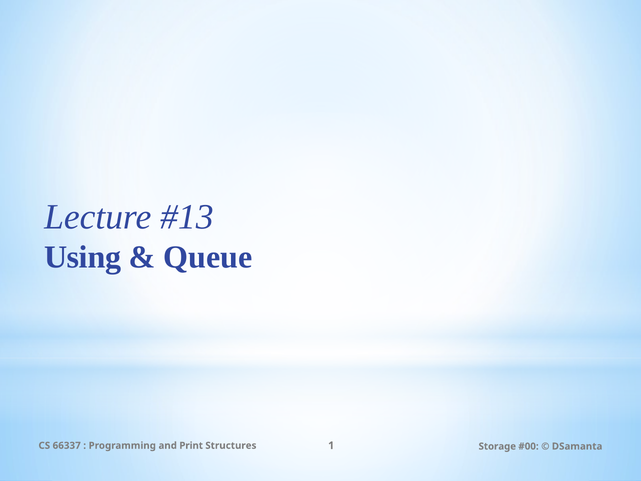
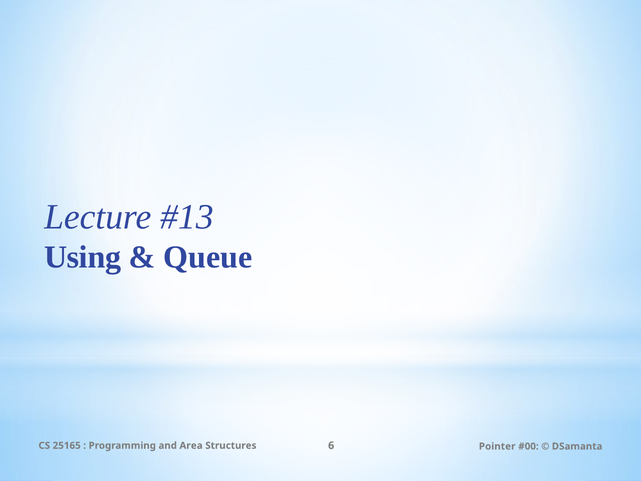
66337: 66337 -> 25165 (67, 445)
Print: Print -> Area (191, 445)
1: 1 -> 6 (331, 445)
Storage: Storage -> Pointer (497, 446)
